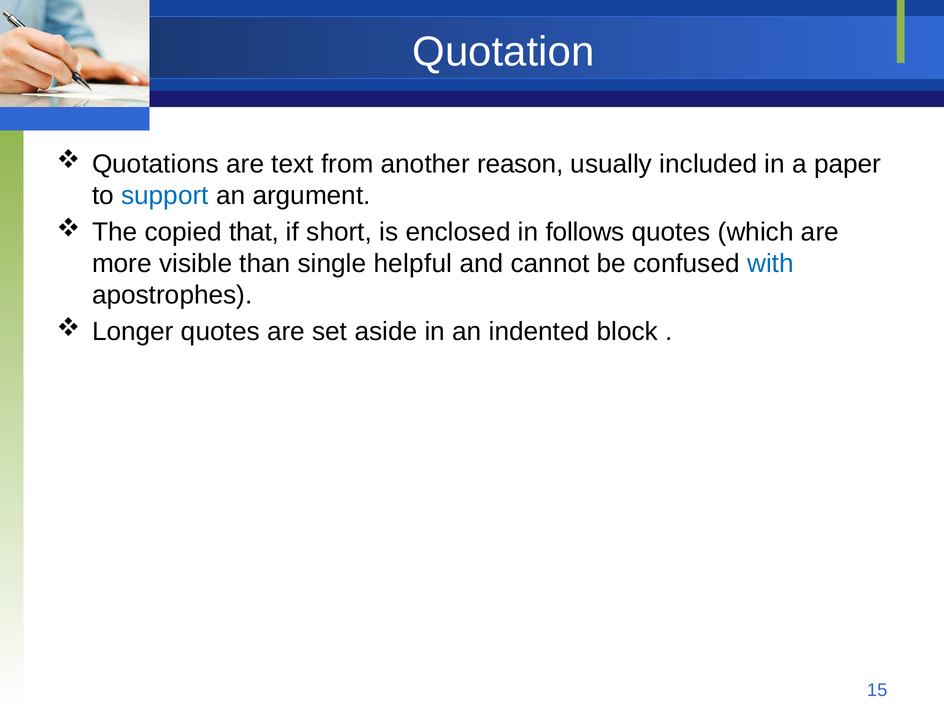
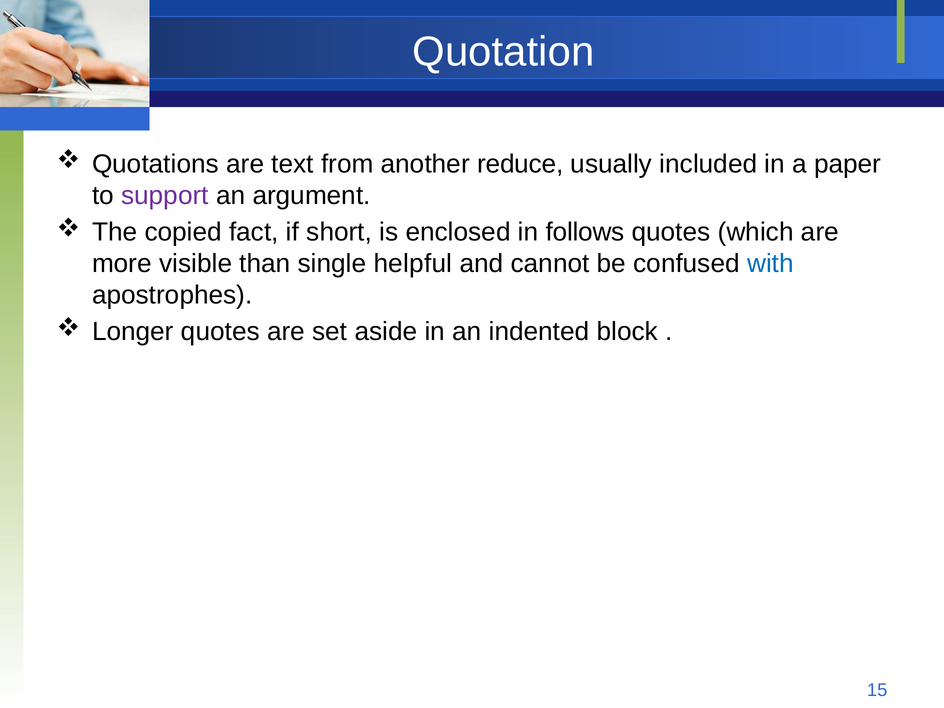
reason: reason -> reduce (520, 164)
support colour: blue -> purple (165, 195)
that: that -> fact (254, 232)
